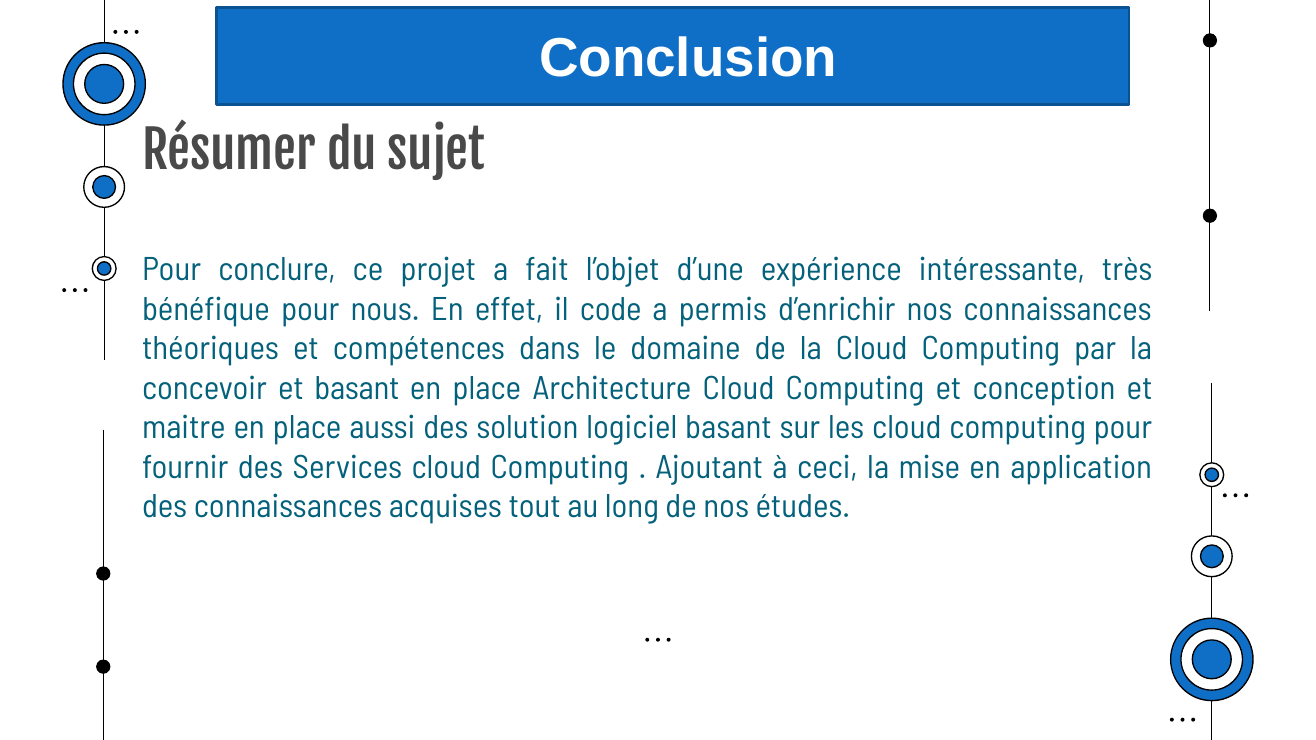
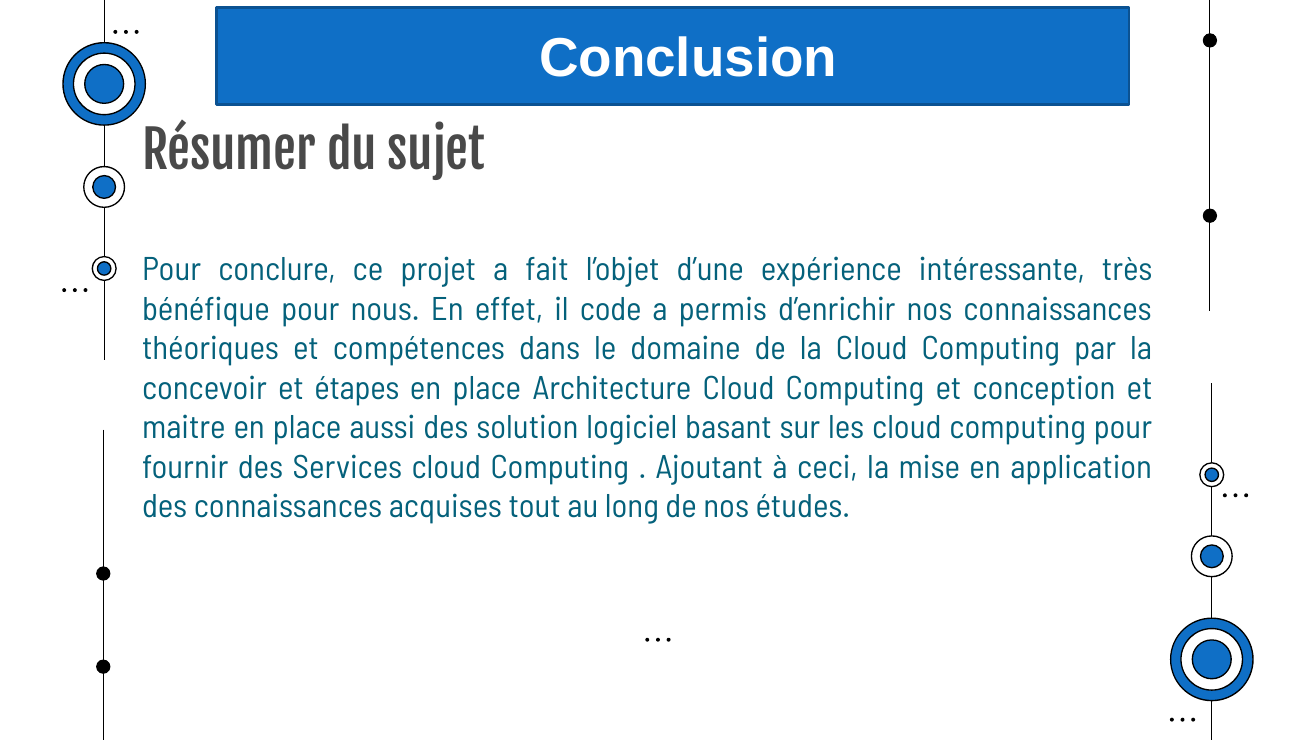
et basant: basant -> étapes (357, 388)
